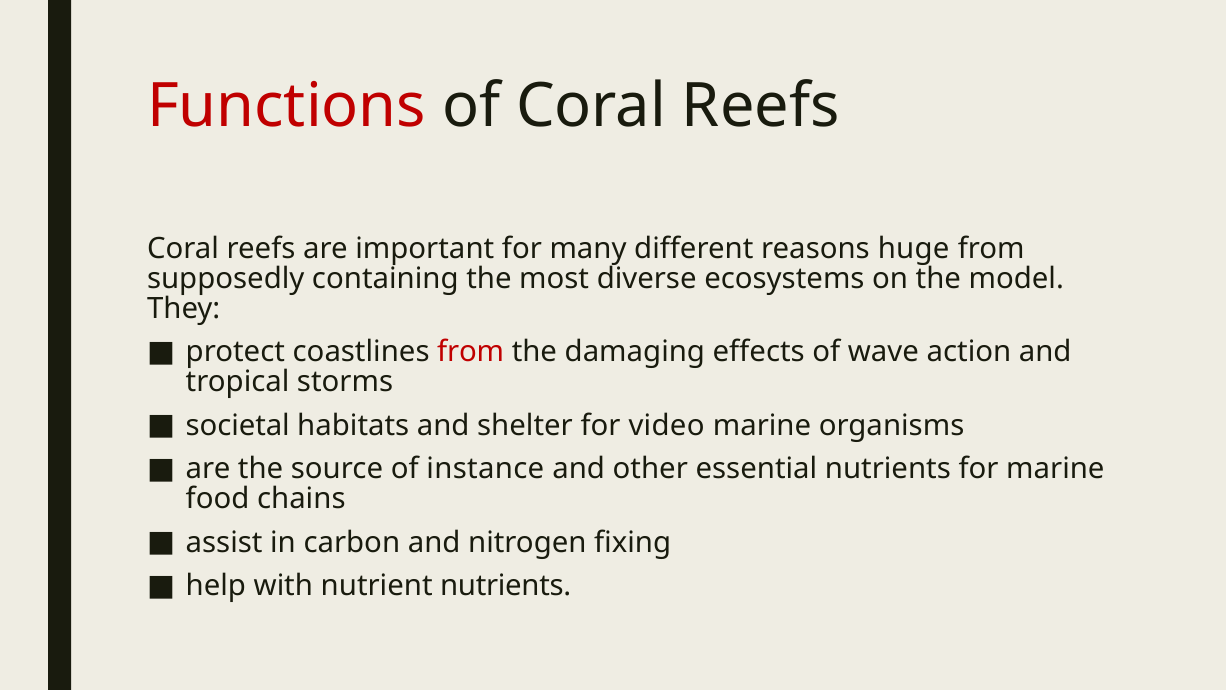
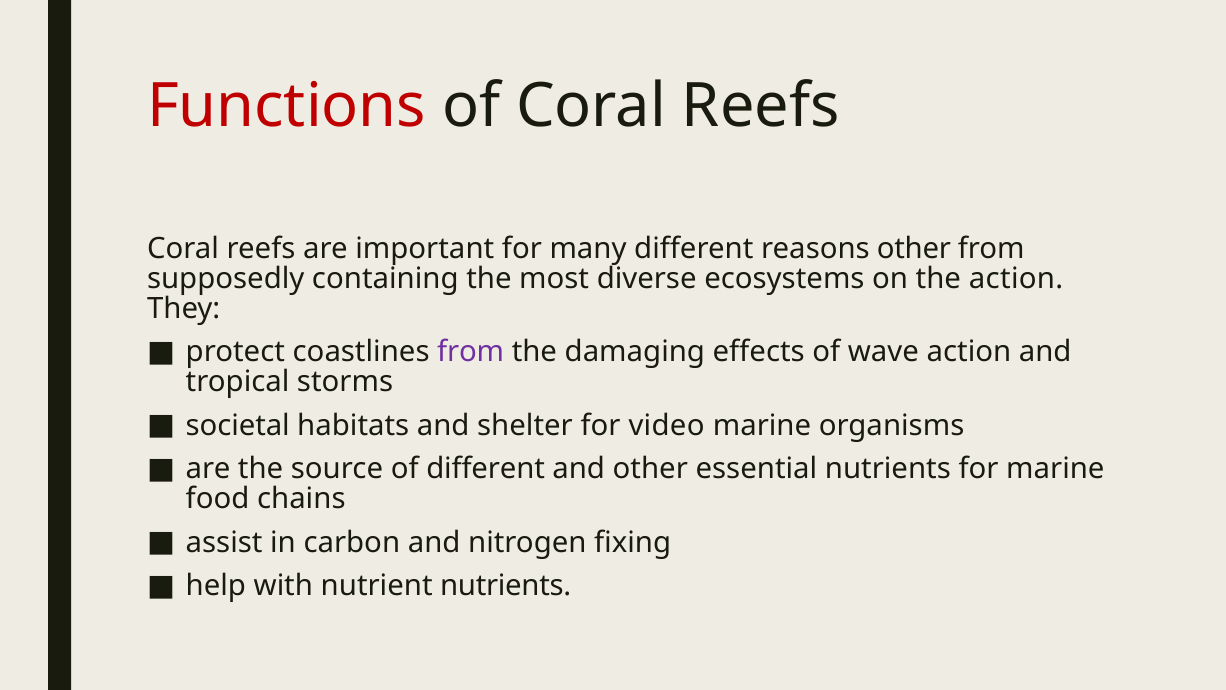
reasons huge: huge -> other (914, 249)
the model: model -> action (1016, 278)
from colour: red -> purple (471, 352)
of instance: instance -> different (486, 469)
